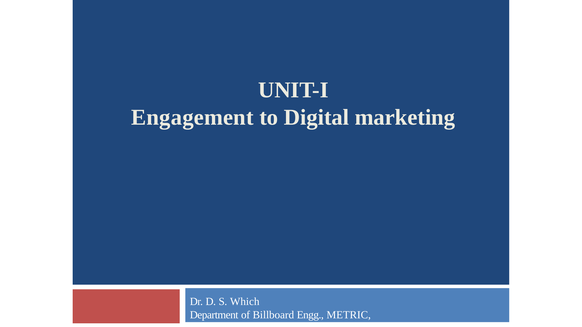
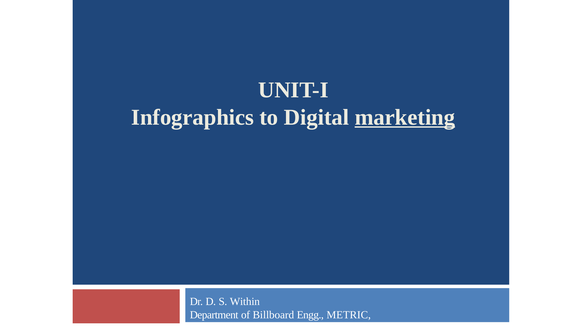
Engagement: Engagement -> Infographics (193, 117)
marketing underline: none -> present (405, 117)
Which: Which -> Within (245, 302)
